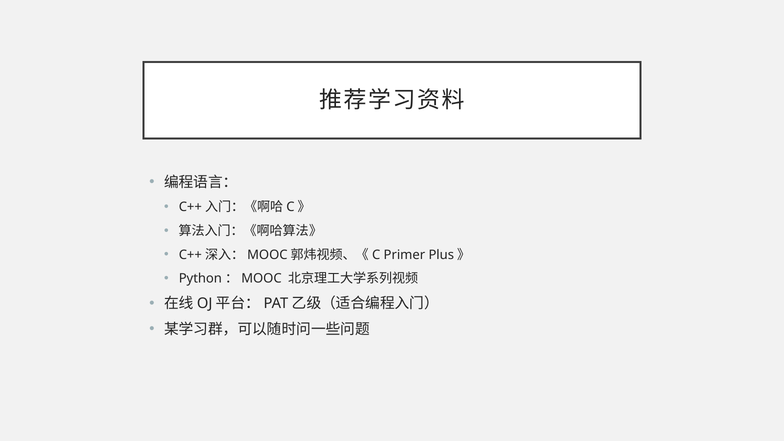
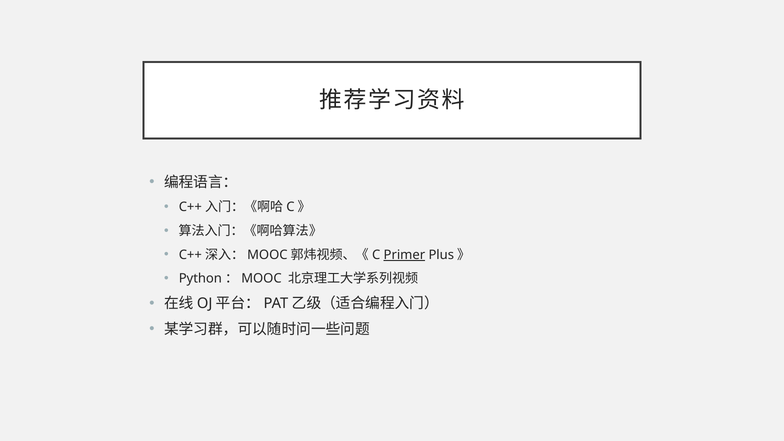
Primer underline: none -> present (404, 255)
